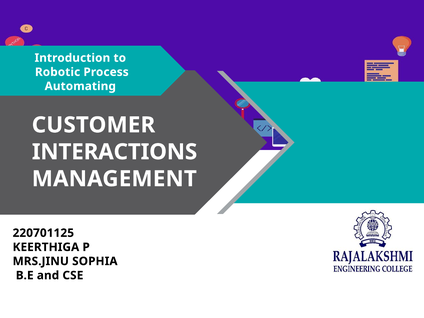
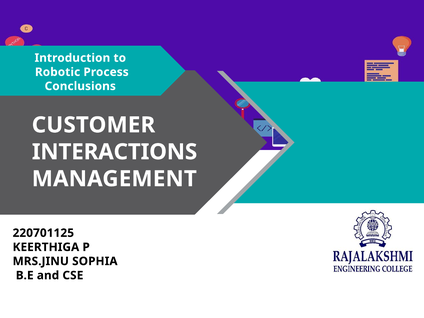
Automating: Automating -> Conclusions (80, 86)
